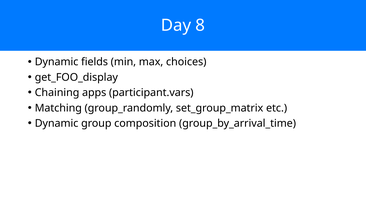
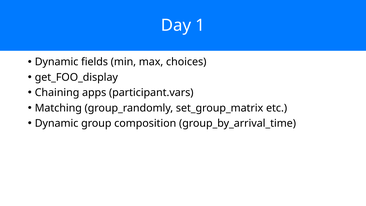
8: 8 -> 1 (200, 25)
